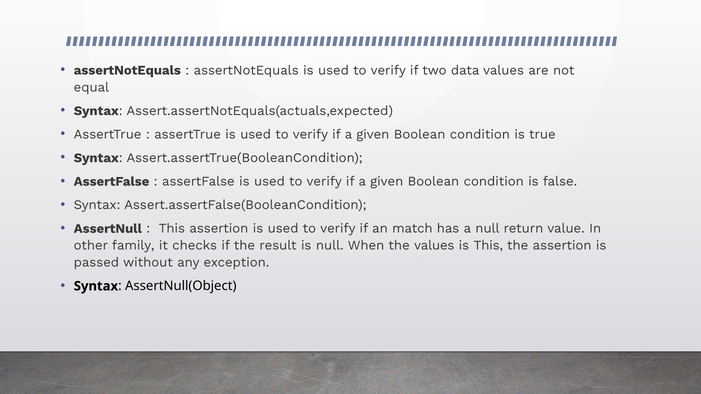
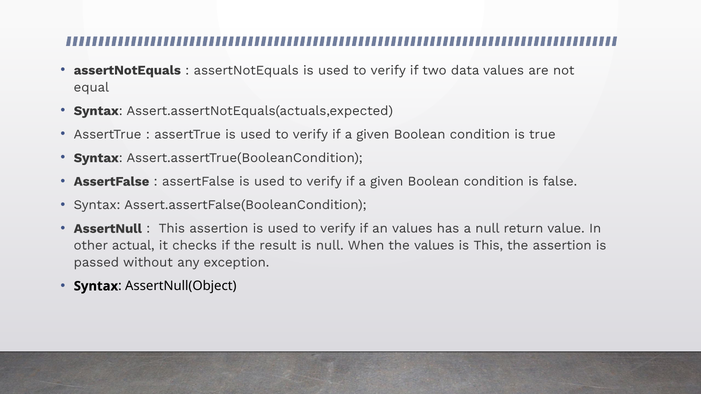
an match: match -> values (412, 229)
family: family -> actual (133, 246)
